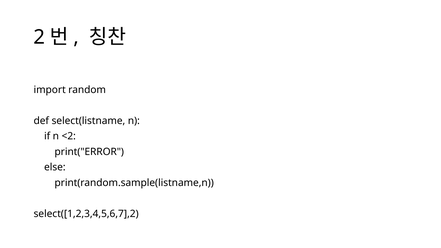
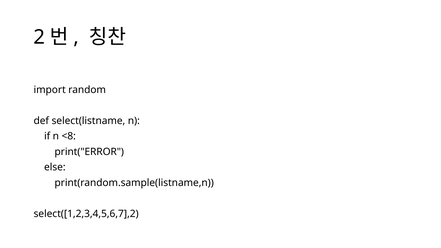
<2: <2 -> <8 (69, 136)
